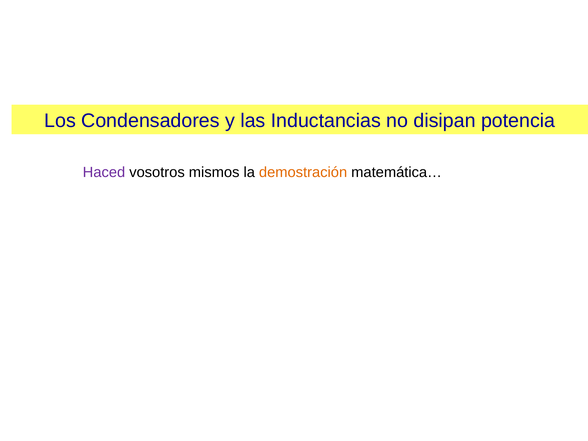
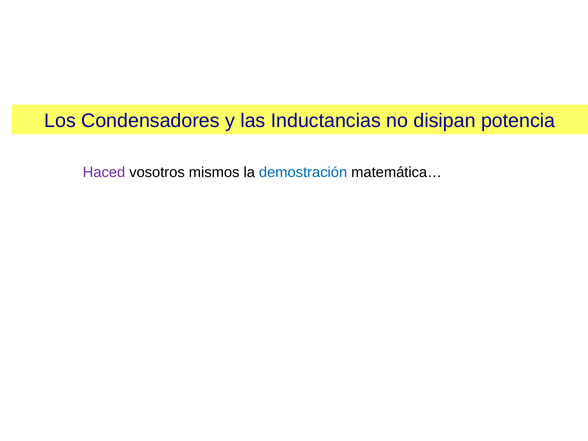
demostración colour: orange -> blue (303, 172)
